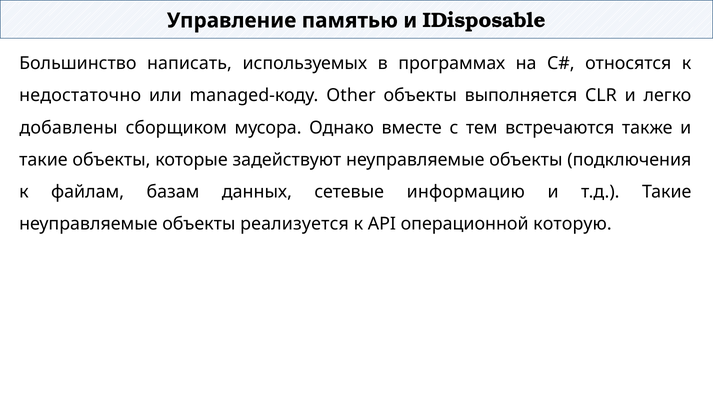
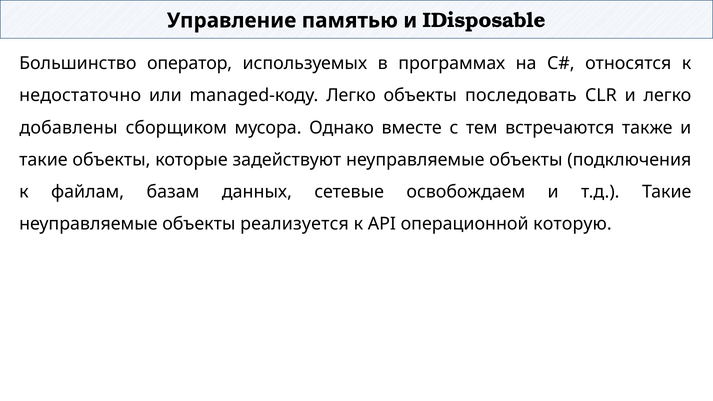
написать: написать -> оператор (190, 64)
managed-коду Other: Other -> Легко (351, 96)
выполняется: выполняется -> последовать (521, 96)
информацию: информацию -> освобождаем (466, 192)
